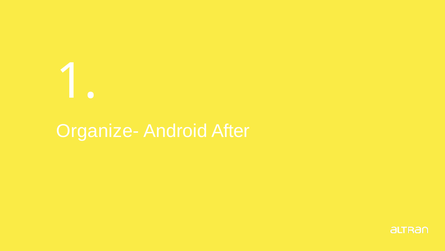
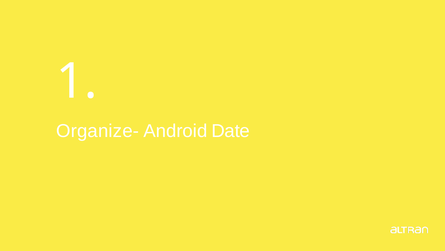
After: After -> Date (231, 131)
